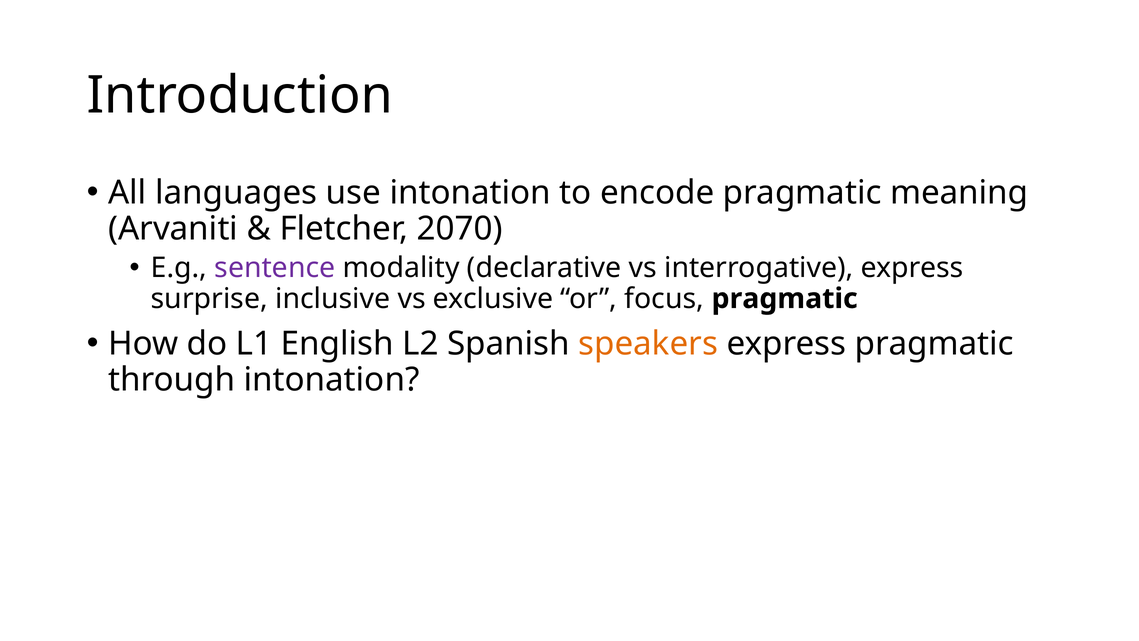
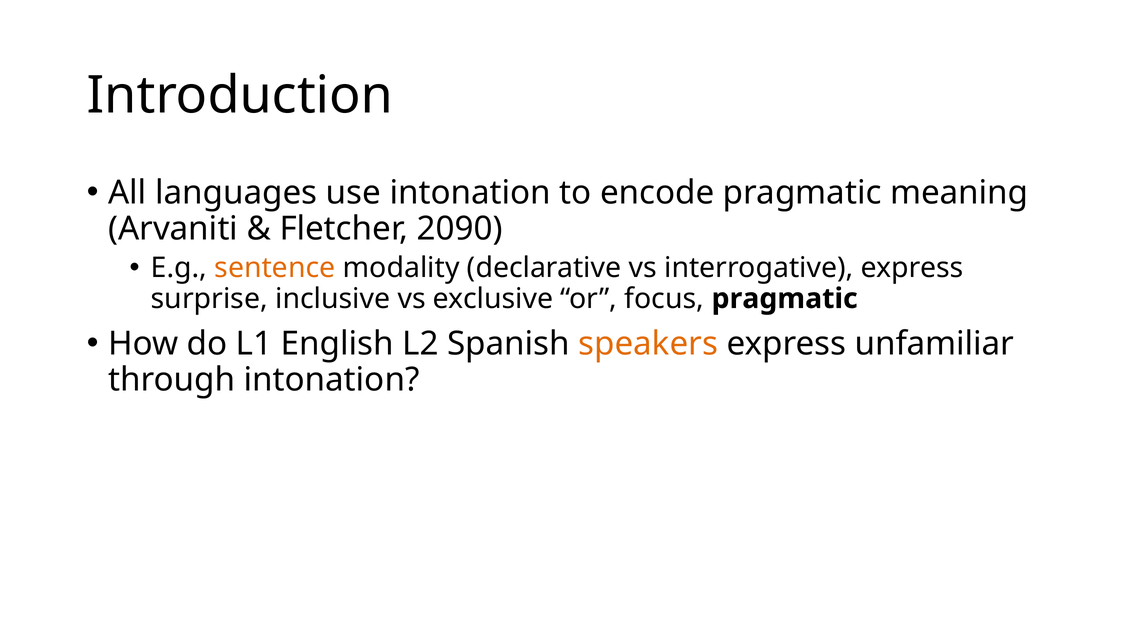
2070: 2070 -> 2090 (460, 228)
sentence colour: purple -> orange (275, 268)
express pragmatic: pragmatic -> unfamiliar (934, 344)
